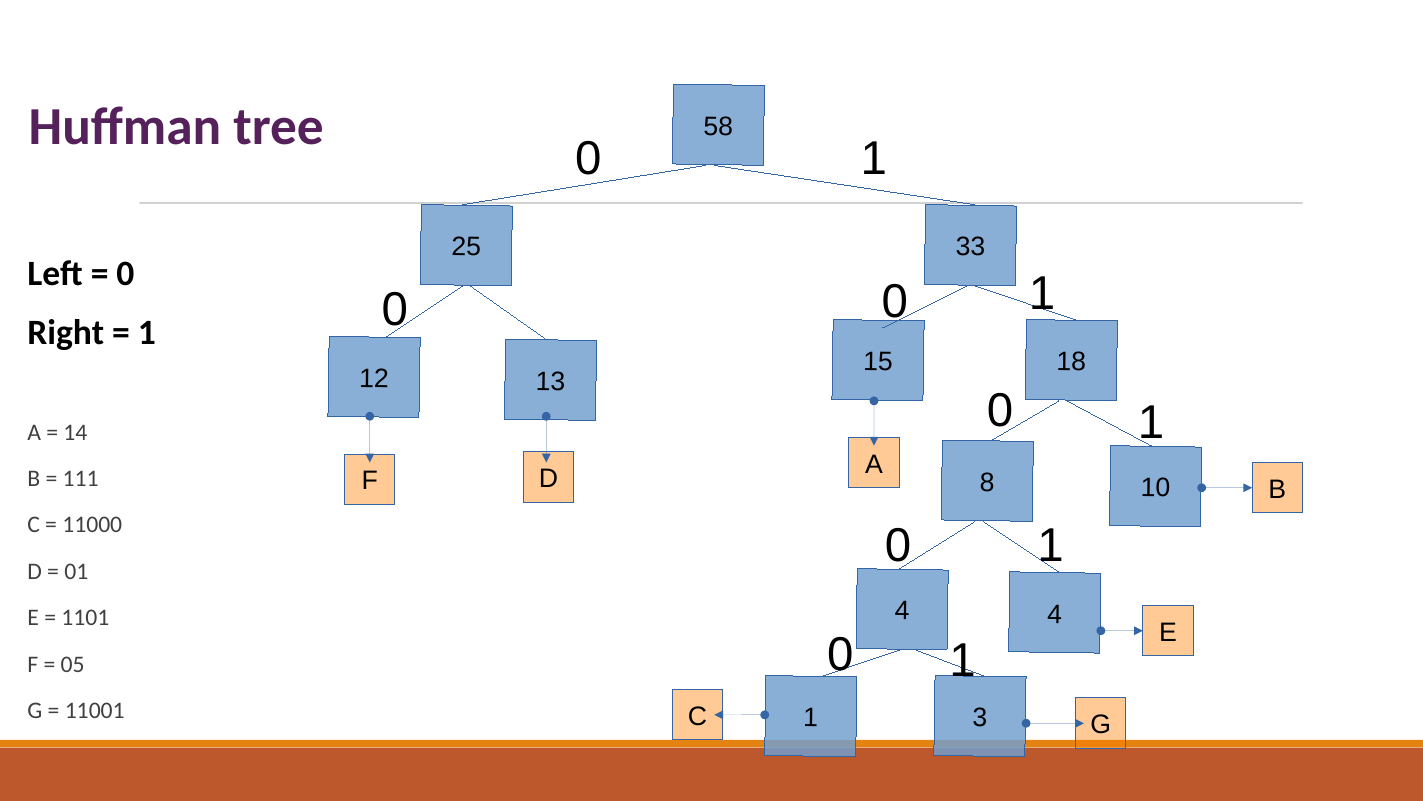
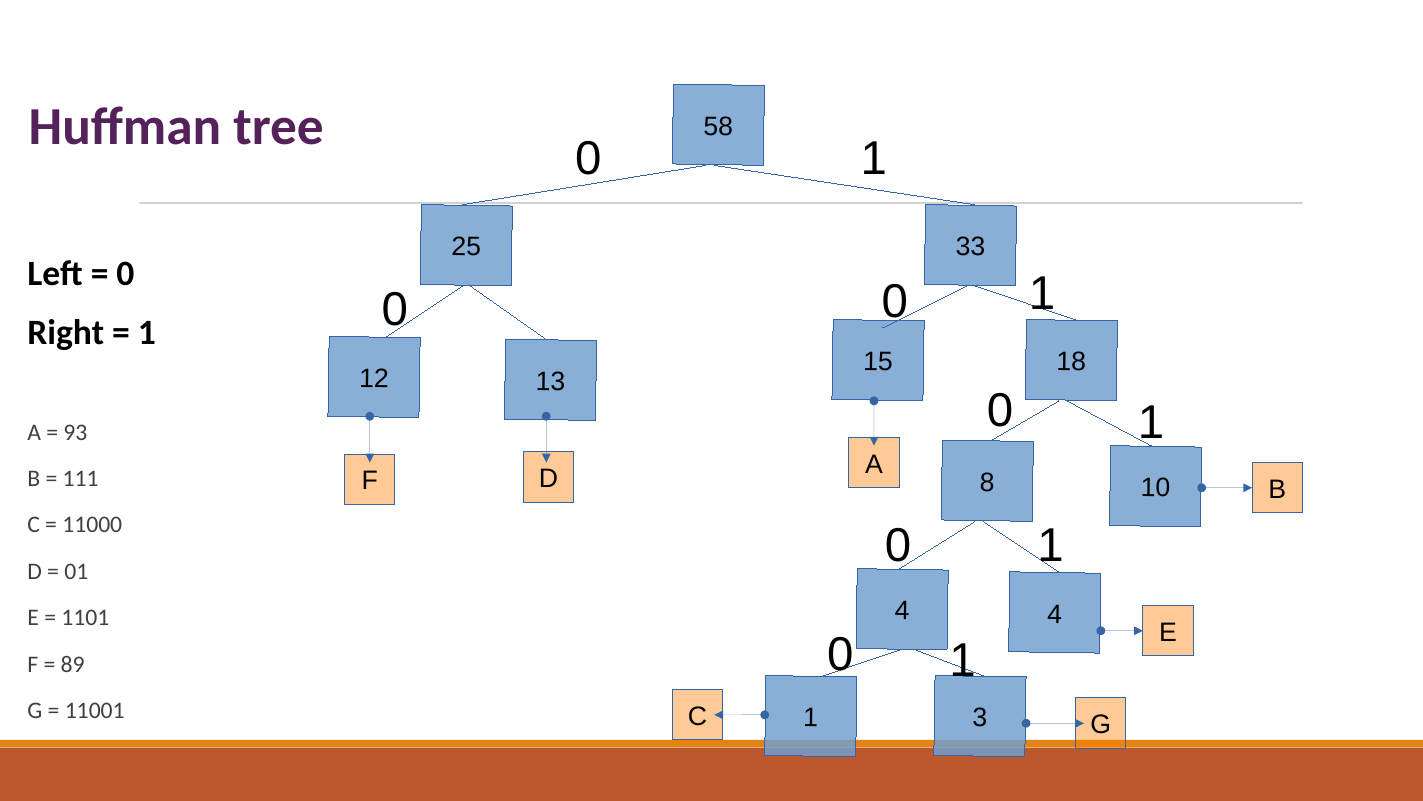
14: 14 -> 93 (75, 432)
05: 05 -> 89 (73, 664)
